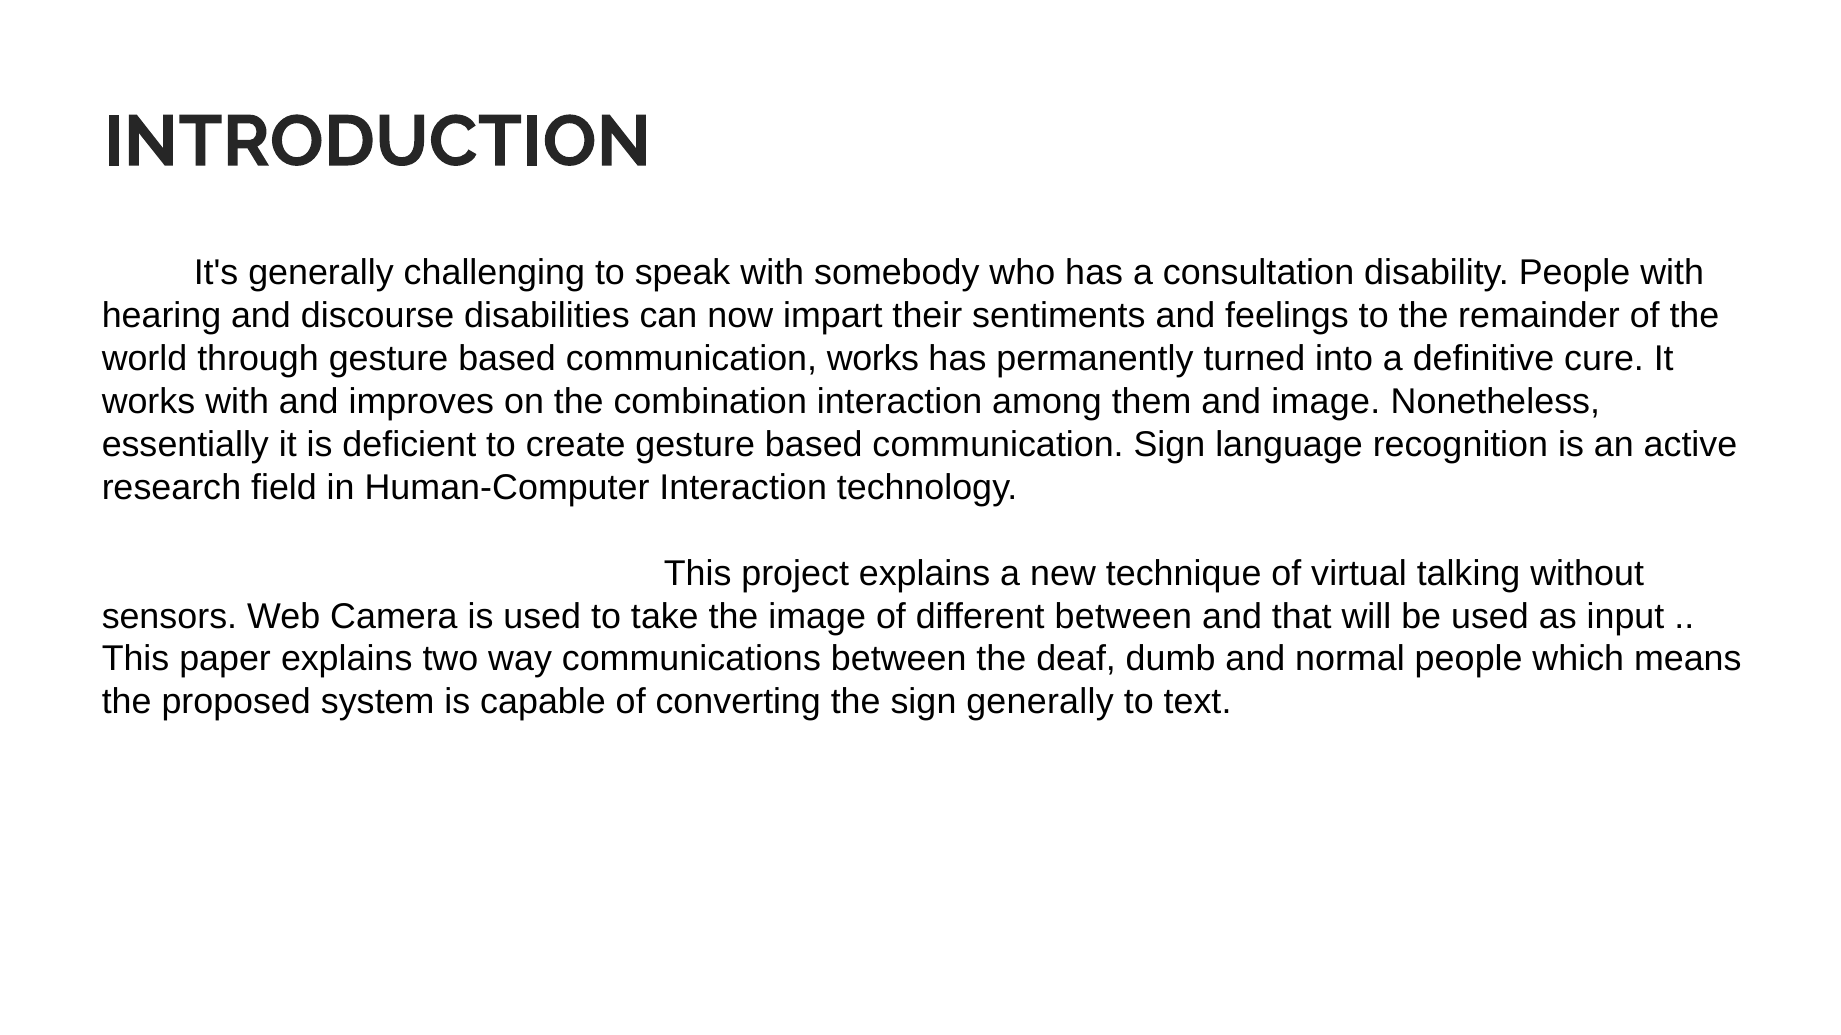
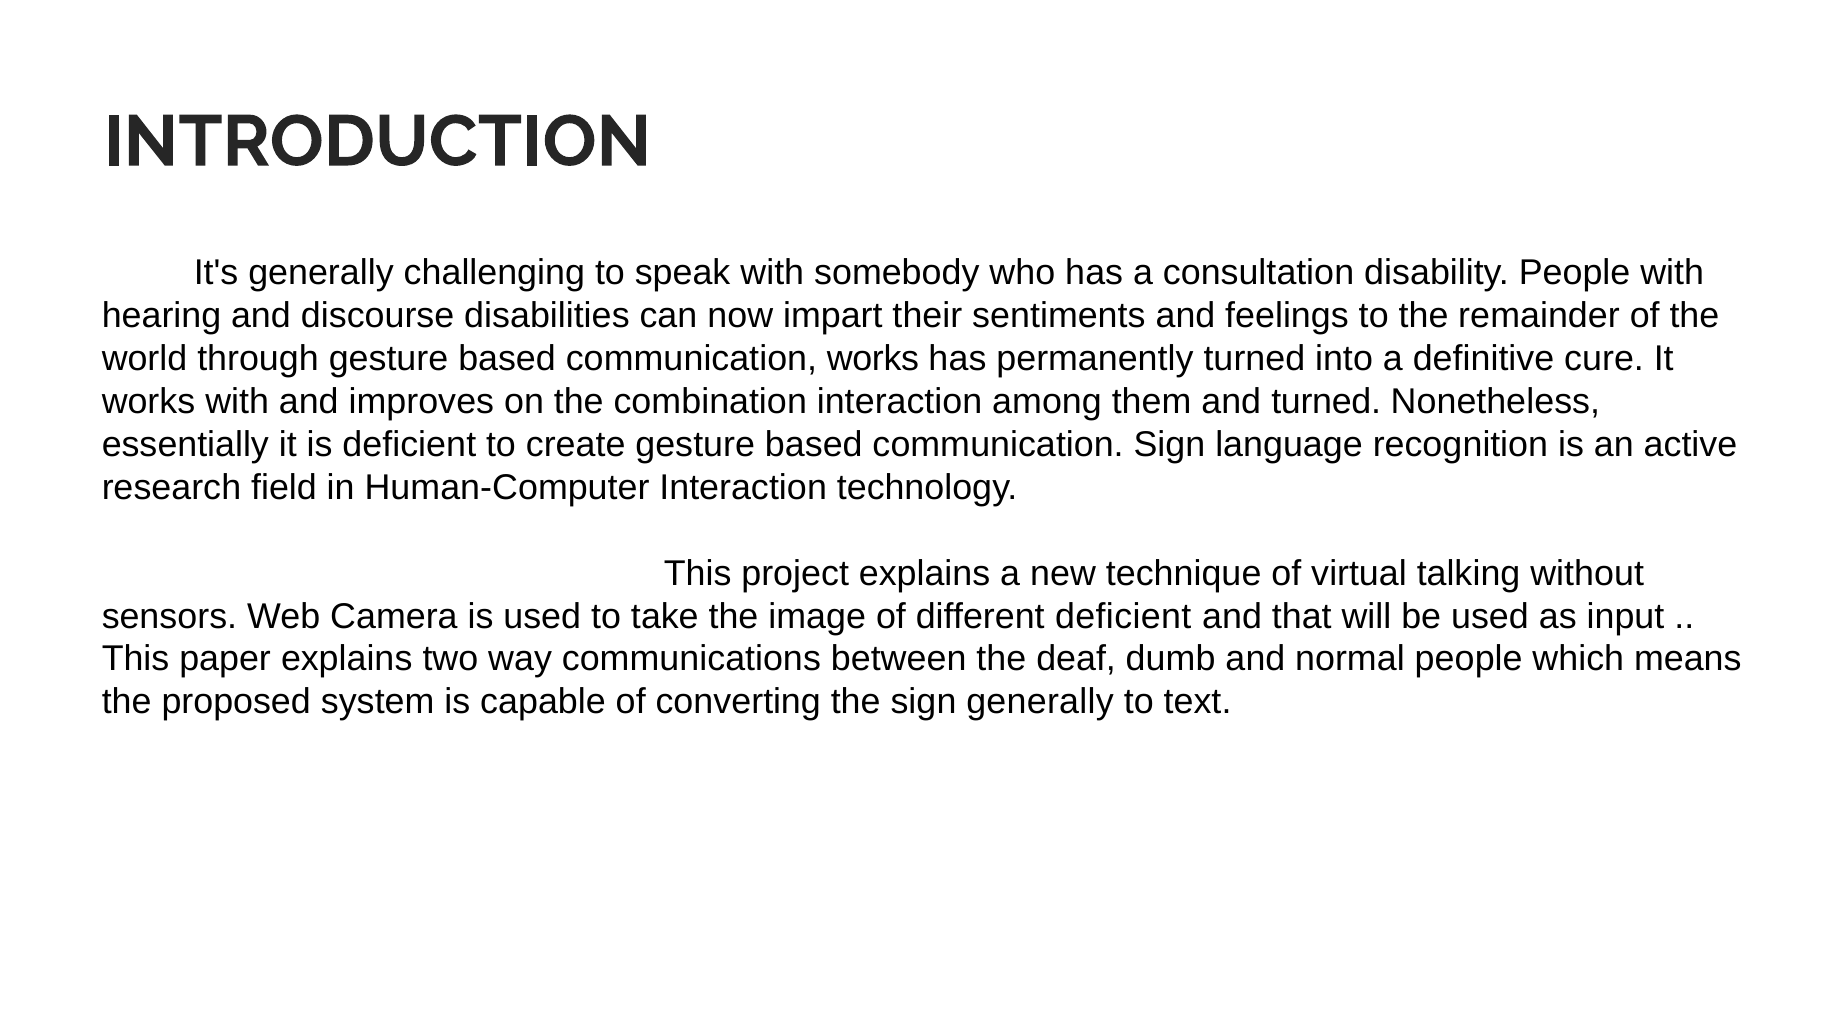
and image: image -> turned (1326, 402)
different between: between -> deficient (1123, 617)
